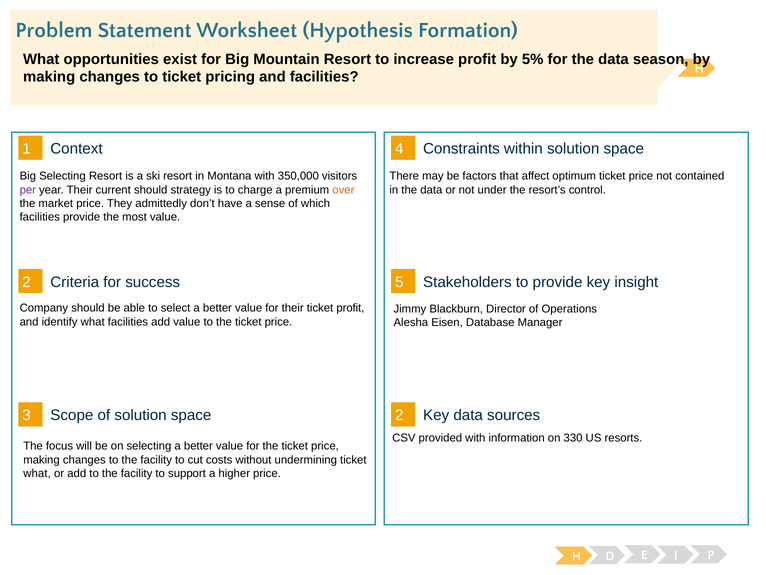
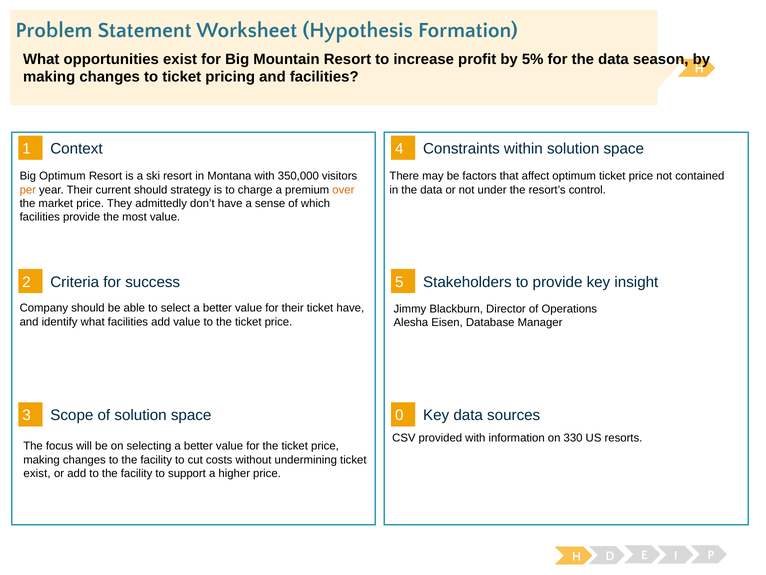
Big Selecting: Selecting -> Optimum (62, 176)
per colour: purple -> orange (28, 190)
ticket profit: profit -> have (350, 308)
3 2: 2 -> 0 (399, 415)
what: what -> exist (37, 473)
